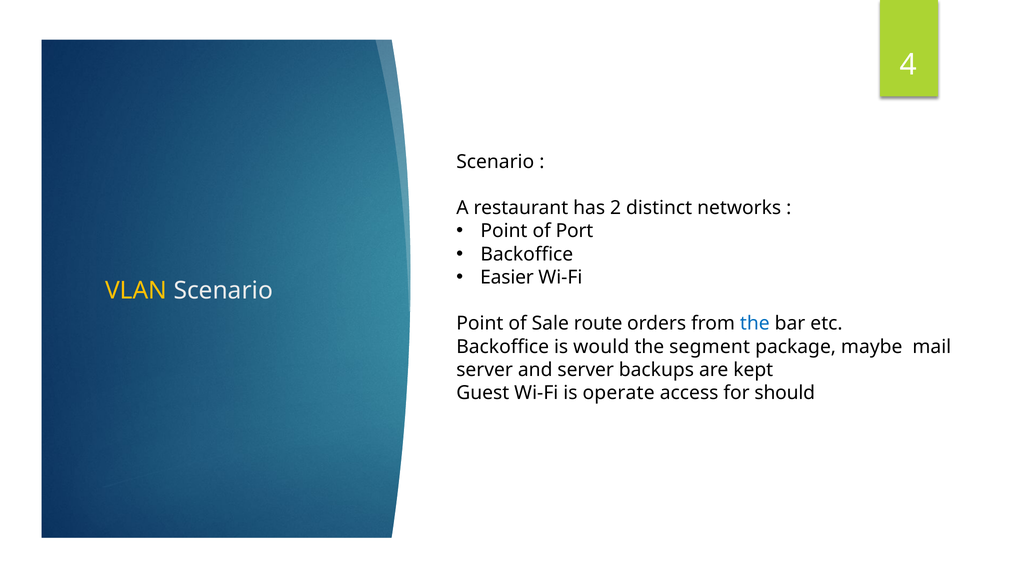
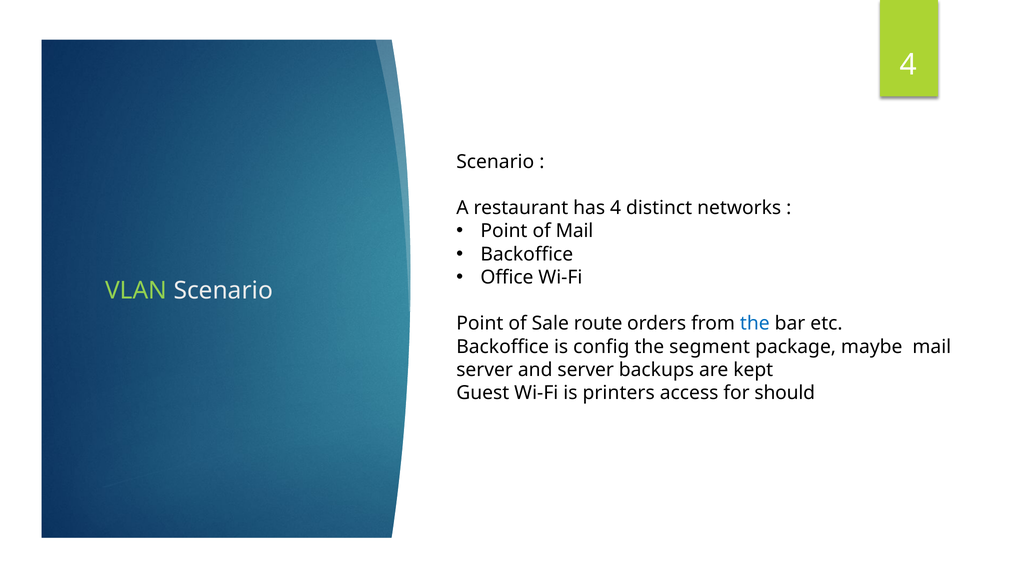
has 2: 2 -> 4 (616, 208)
of Port: Port -> Mail (574, 231)
Easier: Easier -> Office (507, 277)
VLAN colour: yellow -> light green (136, 291)
would: would -> config (601, 347)
operate: operate -> printers (619, 393)
